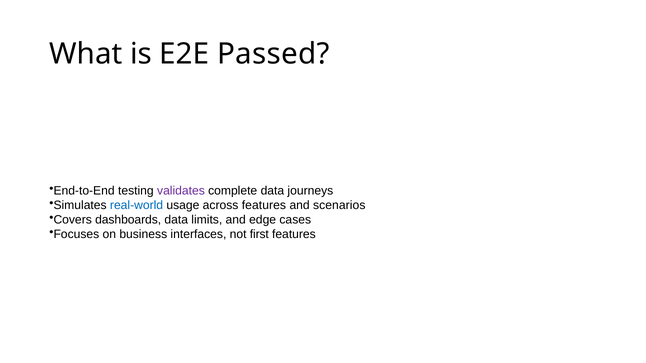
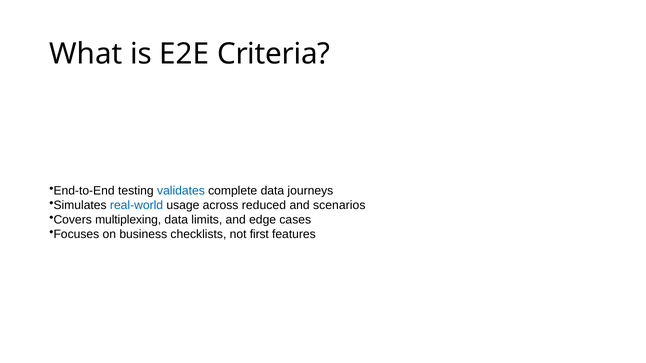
Passed: Passed -> Criteria (274, 54)
validates colour: purple -> blue (181, 191)
across features: features -> reduced (264, 206)
dashboards: dashboards -> multiplexing (128, 220)
interfaces: interfaces -> checklists (198, 235)
